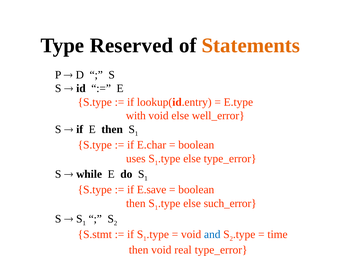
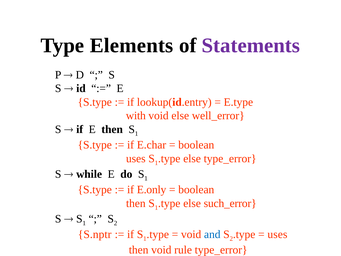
Reserved: Reserved -> Elements (132, 45)
Statements colour: orange -> purple (251, 45)
E.save: E.save -> E.only (152, 189)
S.stmt: S.stmt -> S.nptr (95, 234)
time: time -> uses (277, 234)
real: real -> rule (183, 250)
